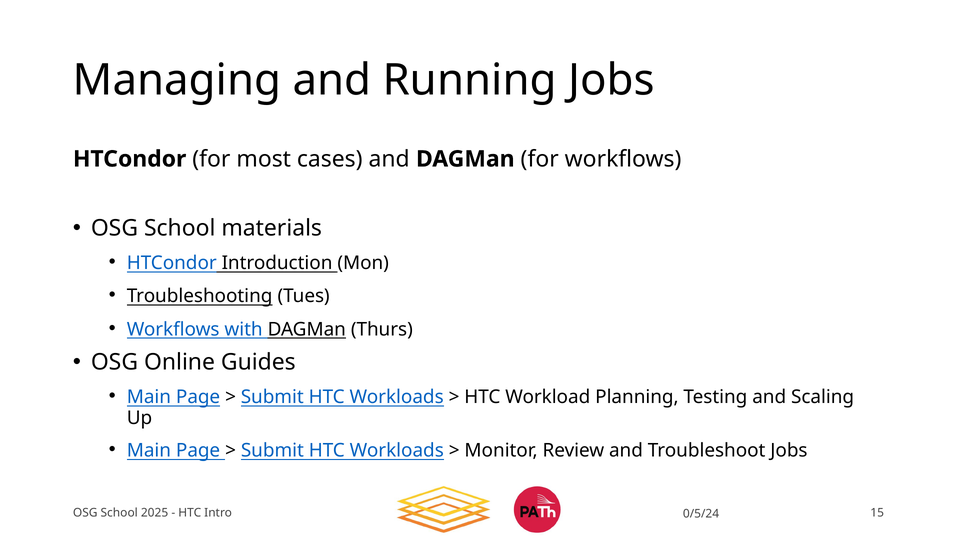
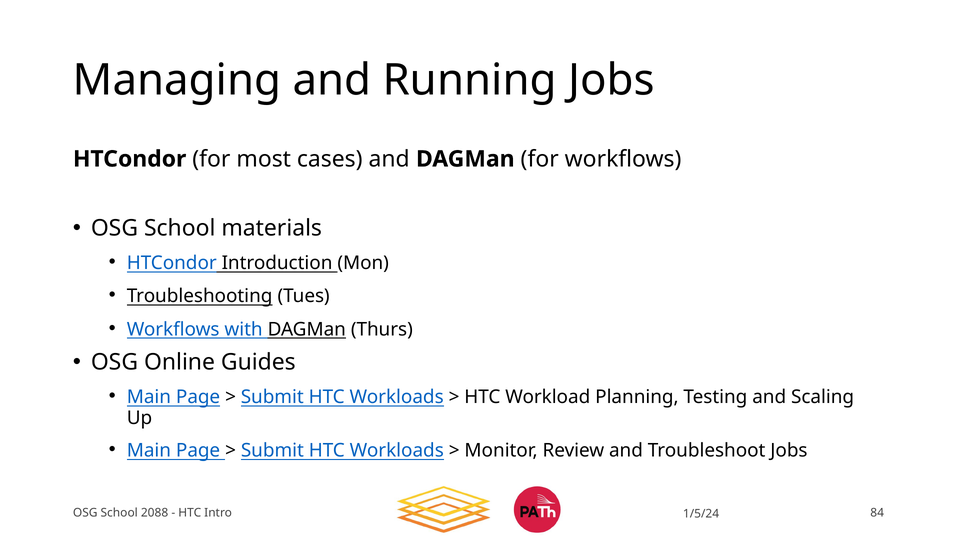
2025: 2025 -> 2088 (155, 513)
15: 15 -> 84 (877, 513)
0/5/24: 0/5/24 -> 1/5/24 (701, 514)
